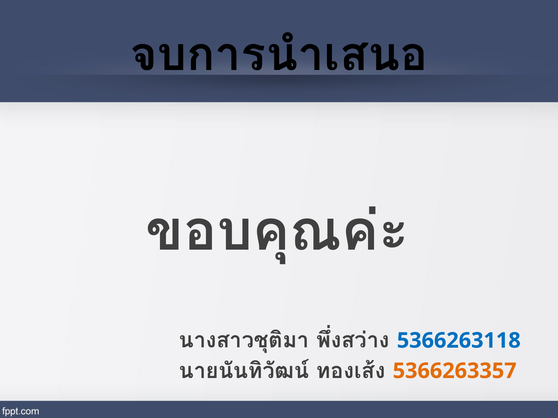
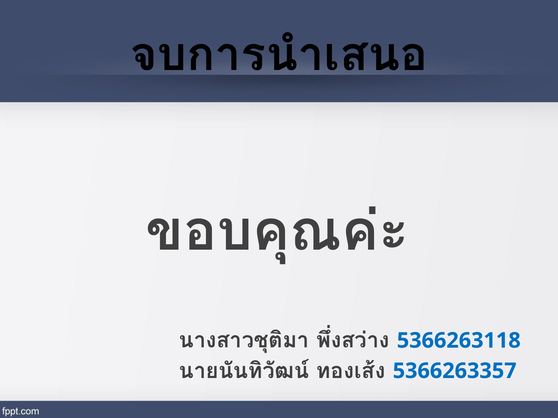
5366263357 colour: orange -> blue (455, 371)
